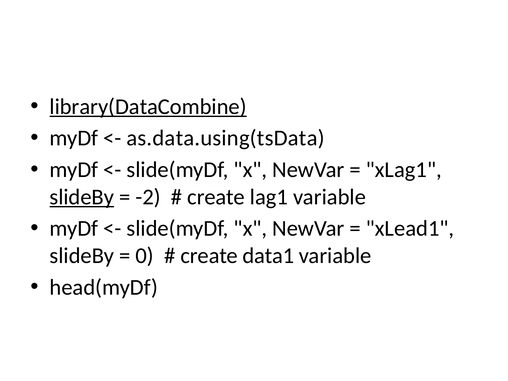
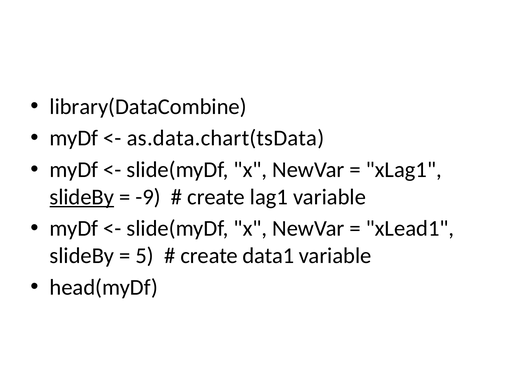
library(DataCombine underline: present -> none (148, 107)
as.data.using(tsData: as.data.using(tsData -> as.data.chart(tsData (226, 138)
-2: -2 -> -9 (148, 197)
0: 0 -> 5 (145, 256)
